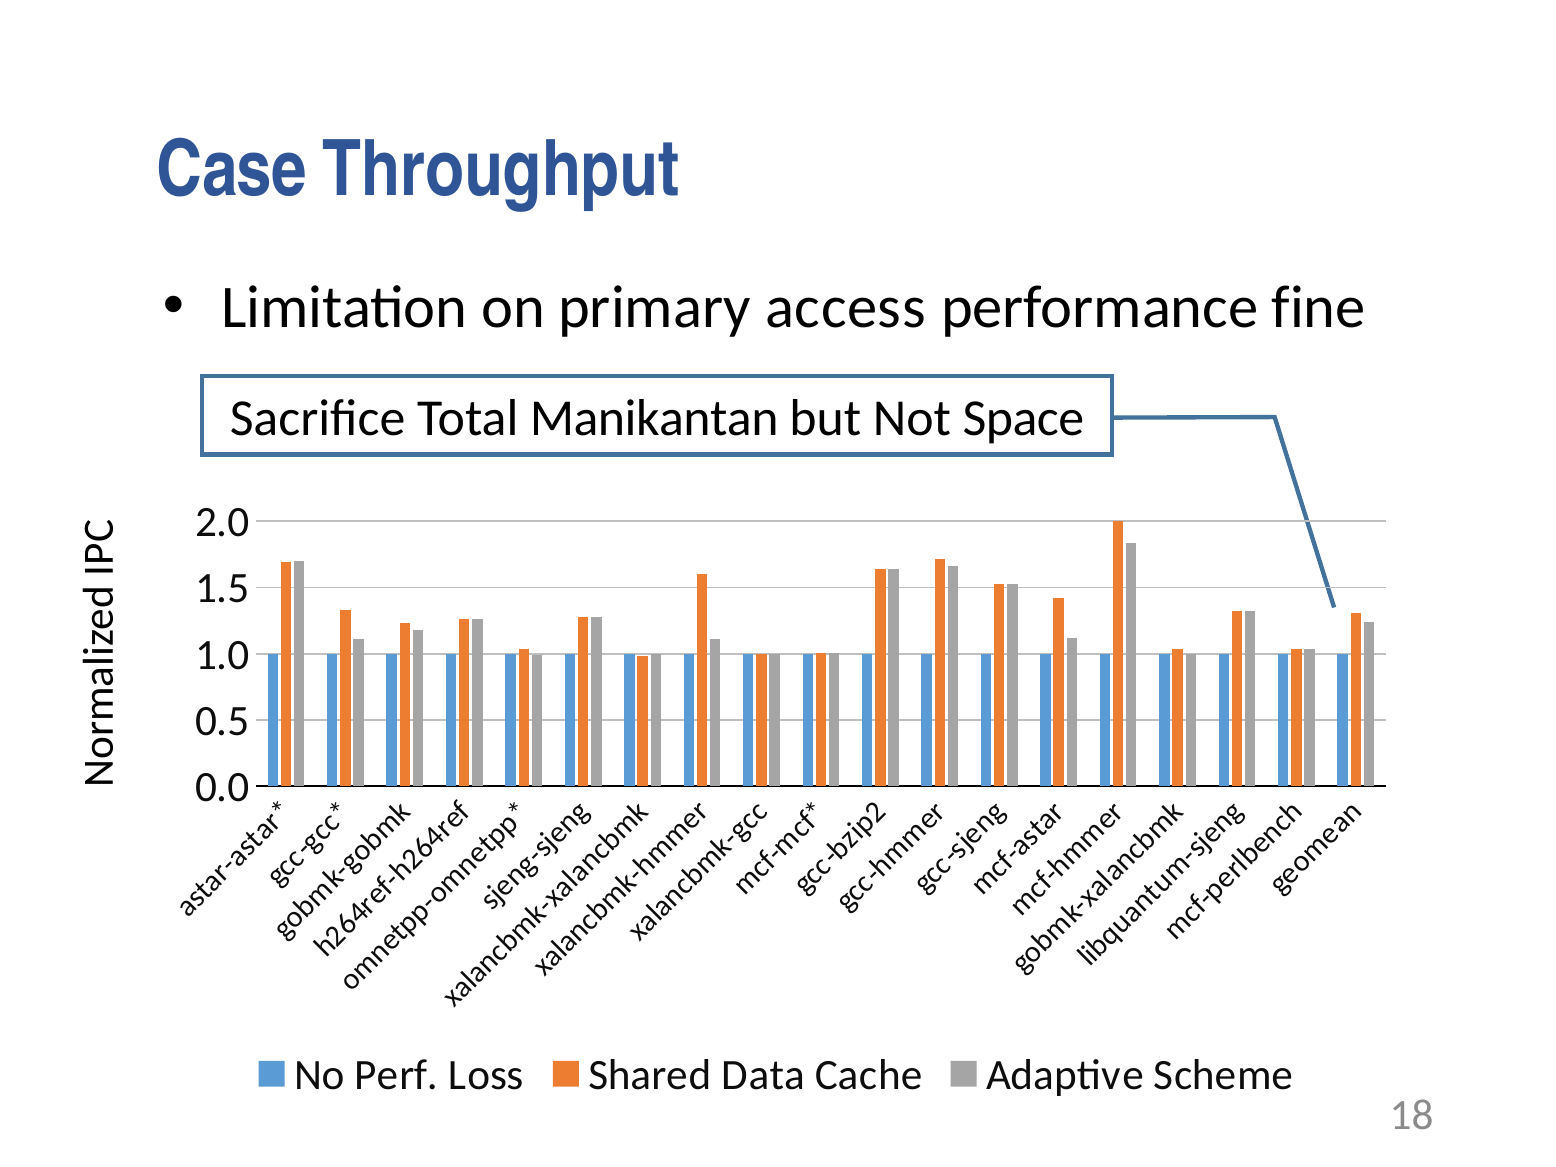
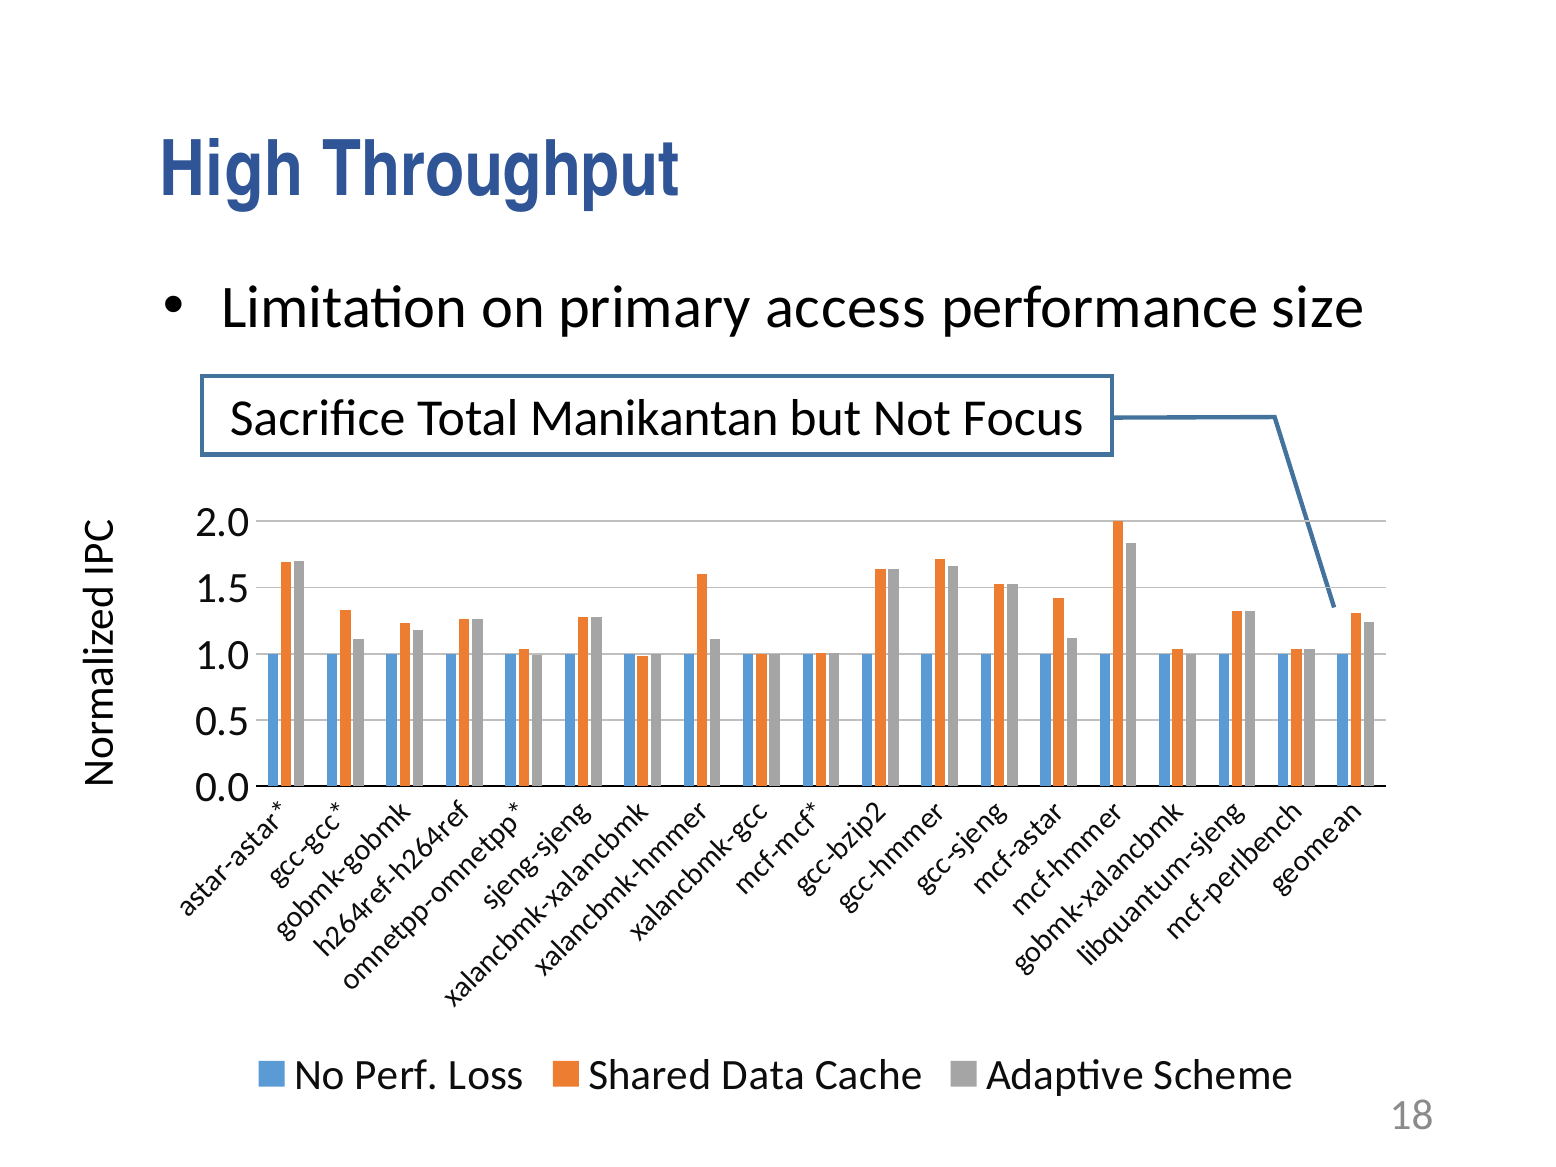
Case: Case -> High (231, 170)
fine: fine -> size (1318, 308)
Space: Space -> Focus (1023, 418)
